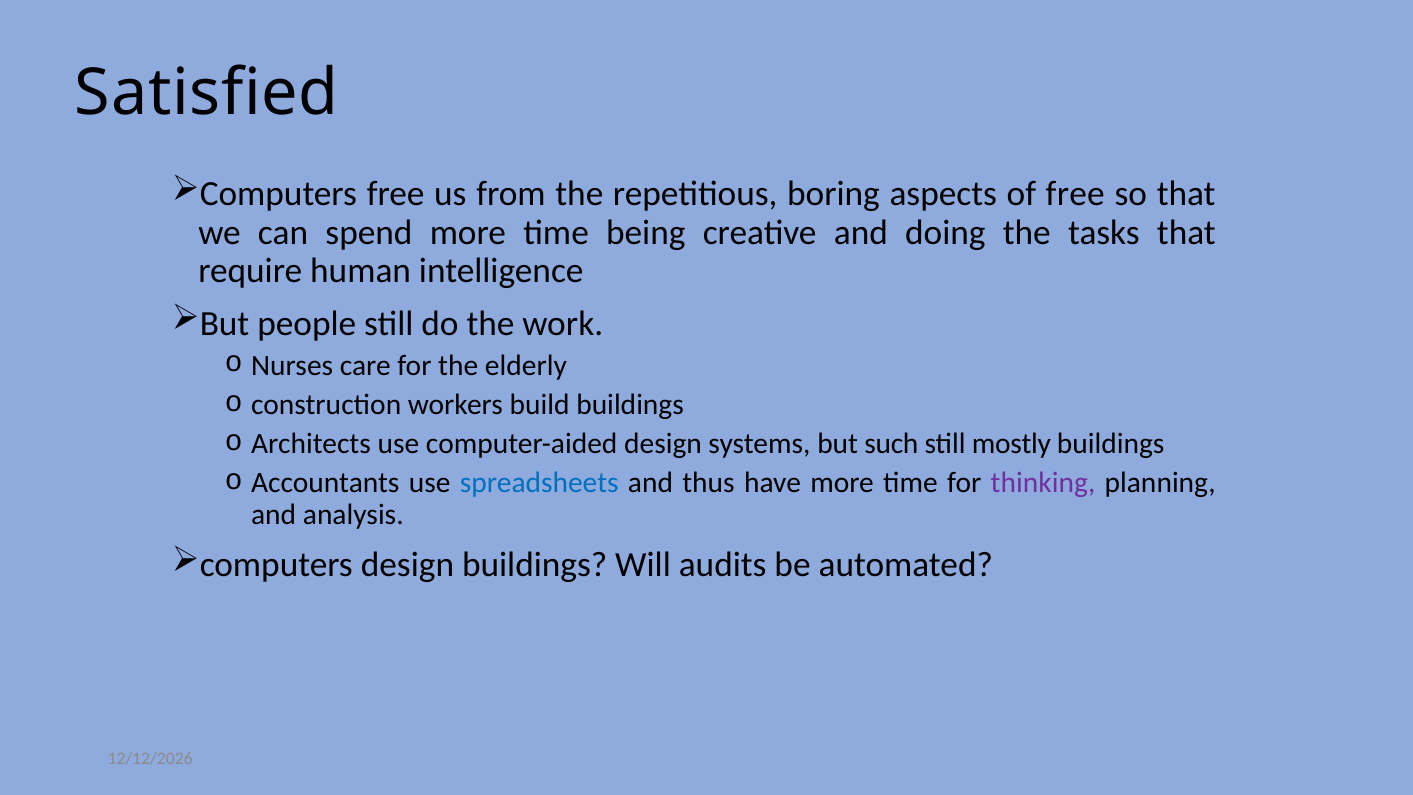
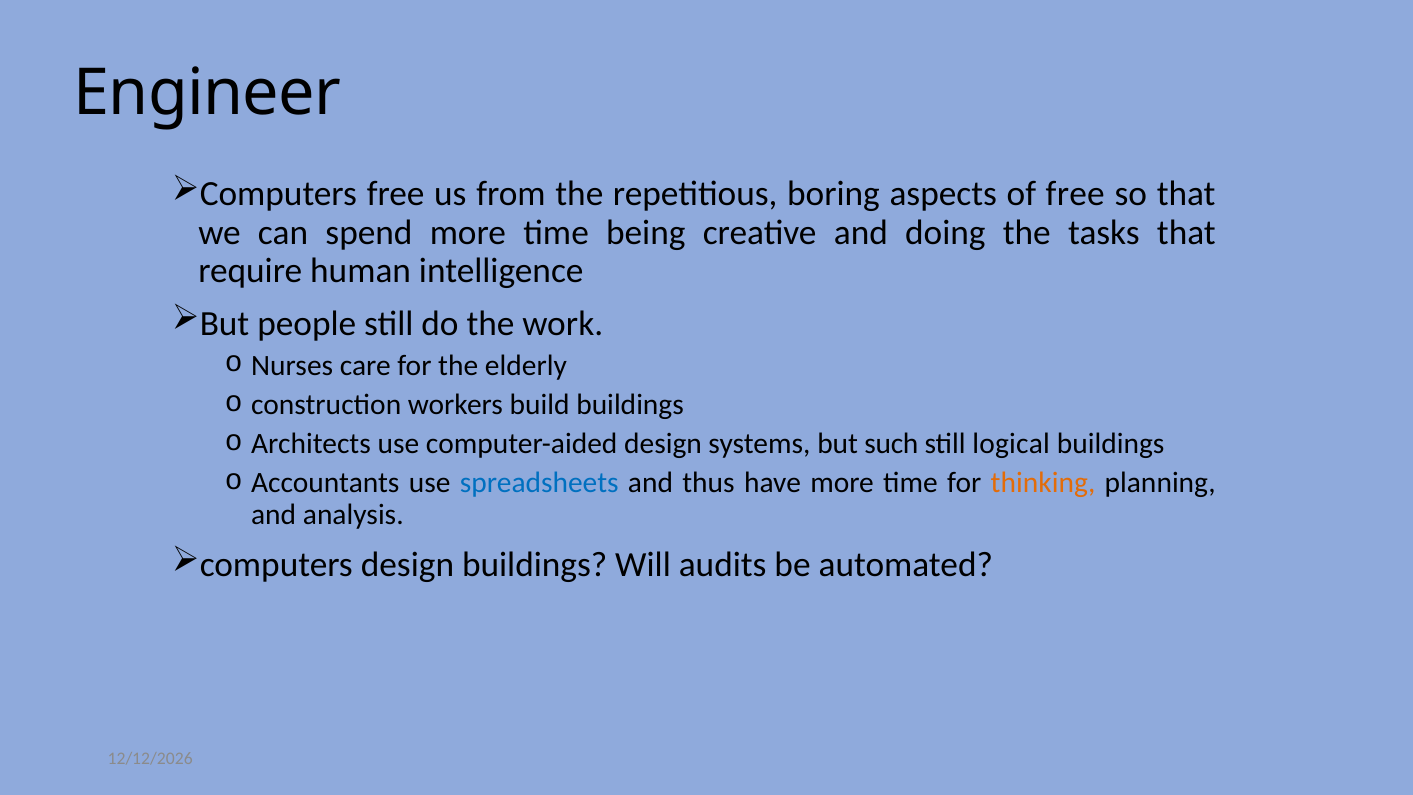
Satisfied: Satisfied -> Engineer (207, 93)
mostly: mostly -> logical (1011, 444)
thinking colour: purple -> orange (1043, 483)
